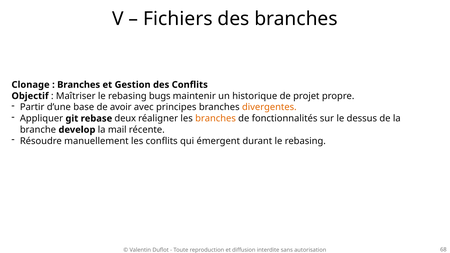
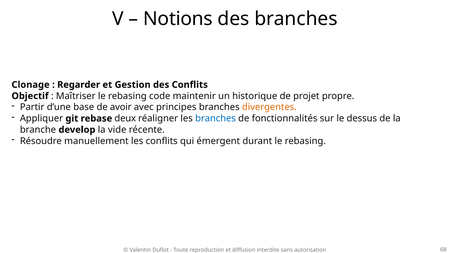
Fichiers: Fichiers -> Notions (178, 19)
Branches: Branches -> Regarder (79, 85)
bugs: bugs -> code (160, 96)
branches colour: orange -> blue (216, 119)
mail: mail -> vide (117, 130)
